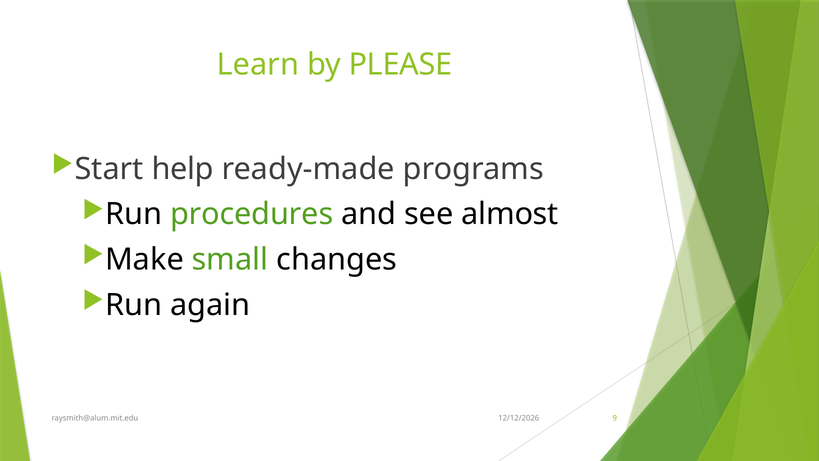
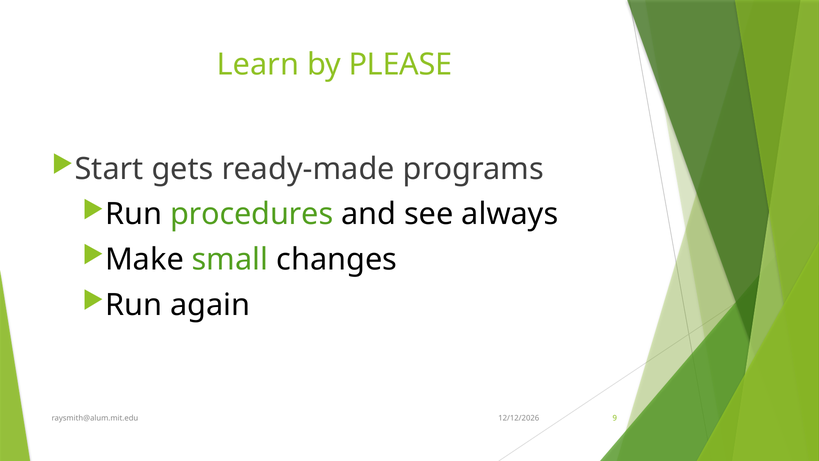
help: help -> gets (183, 169)
almost: almost -> always (510, 214)
